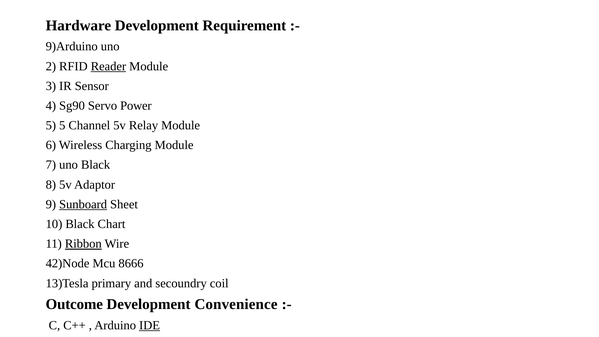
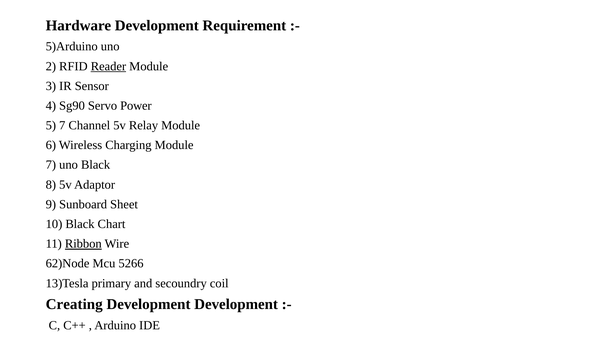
9)Arduino: 9)Arduino -> 5)Arduino (72, 47)
5 5: 5 -> 7 (62, 125)
Sunboard underline: present -> none (83, 204)
42)Node: 42)Node -> 62)Node (68, 263)
8666: 8666 -> 5266 (131, 263)
Outcome: Outcome -> Creating (74, 304)
Development Convenience: Convenience -> Development (236, 304)
IDE underline: present -> none (150, 325)
